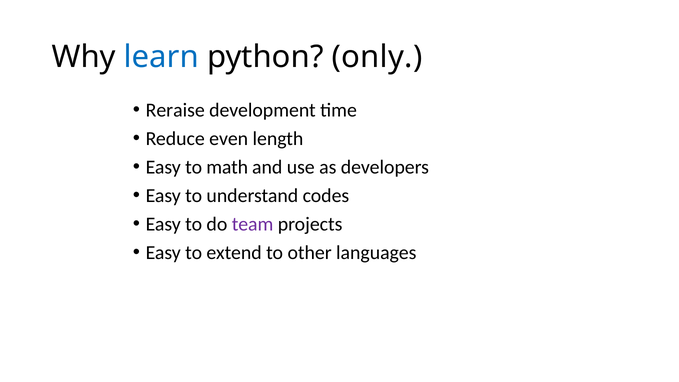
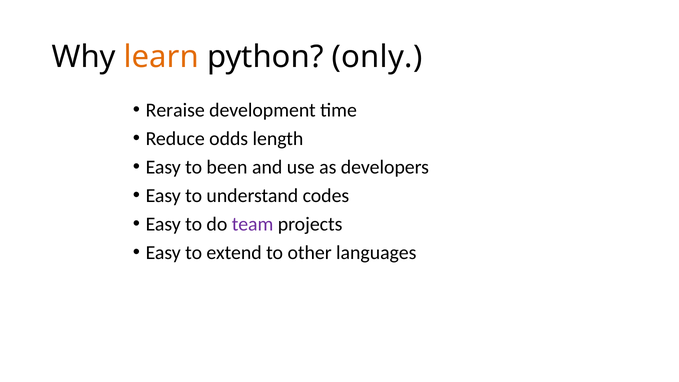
learn colour: blue -> orange (161, 57)
even: even -> odds (229, 139)
math: math -> been (227, 167)
